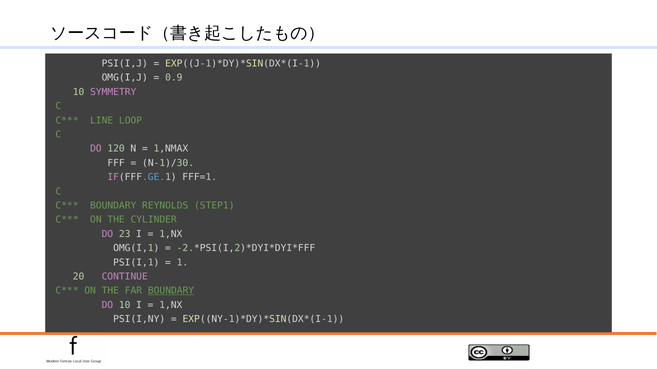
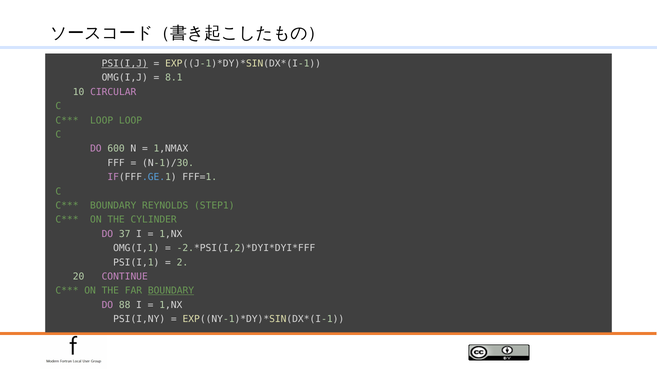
PSI(I,J underline: none -> present (125, 64)
0.9: 0.9 -> 8.1 (174, 78)
SYMMETRY: SYMMETRY -> CIRCULAR (113, 92)
LINE: LINE -> LOOP (102, 121)
120: 120 -> 600 (116, 149)
23: 23 -> 37 (125, 234)
1: 1 -> 2 (182, 263)
DO 10: 10 -> 88 (125, 305)
